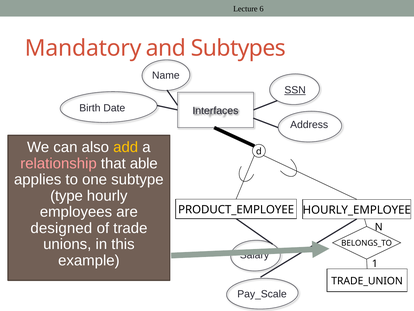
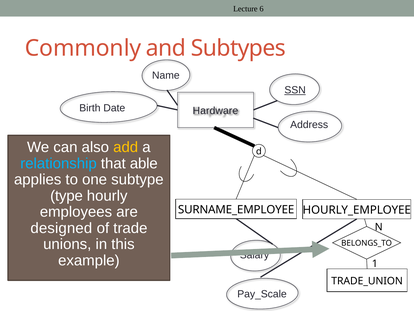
Mandatory: Mandatory -> Commonly (83, 48)
Interfaces: Interfaces -> Hardware (215, 110)
relationship colour: pink -> light blue (59, 163)
PRODUCT_EMPLOYEE: PRODUCT_EMPLOYEE -> SURNAME_EMPLOYEE (236, 209)
